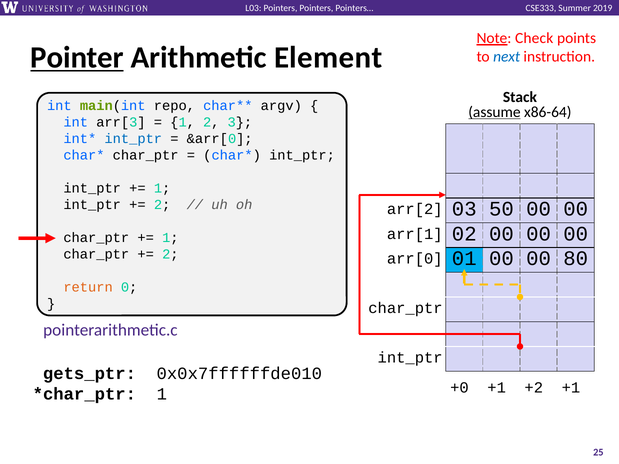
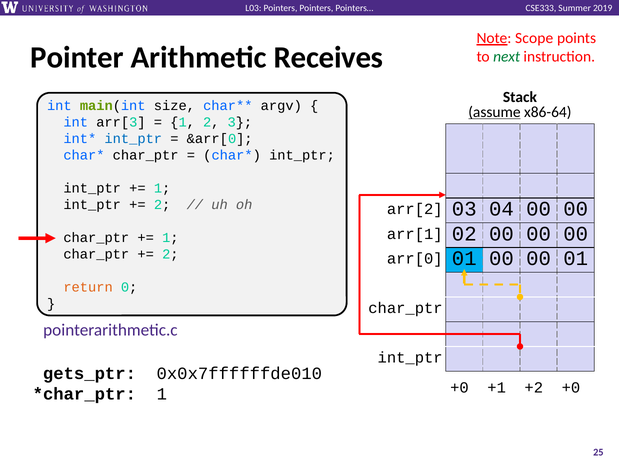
Check: Check -> Scope (534, 38)
Pointer underline: present -> none (77, 57)
Element: Element -> Receives (328, 57)
next colour: blue -> green (507, 57)
repo: repo -> size (174, 106)
50: 50 -> 04 (501, 209)
00 80: 80 -> 01 (576, 259)
+2 +1: +1 -> +0 (571, 388)
